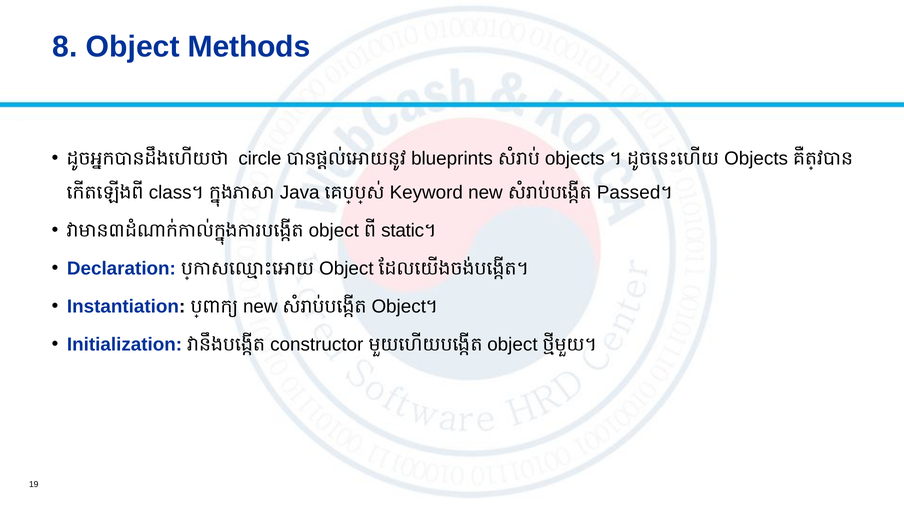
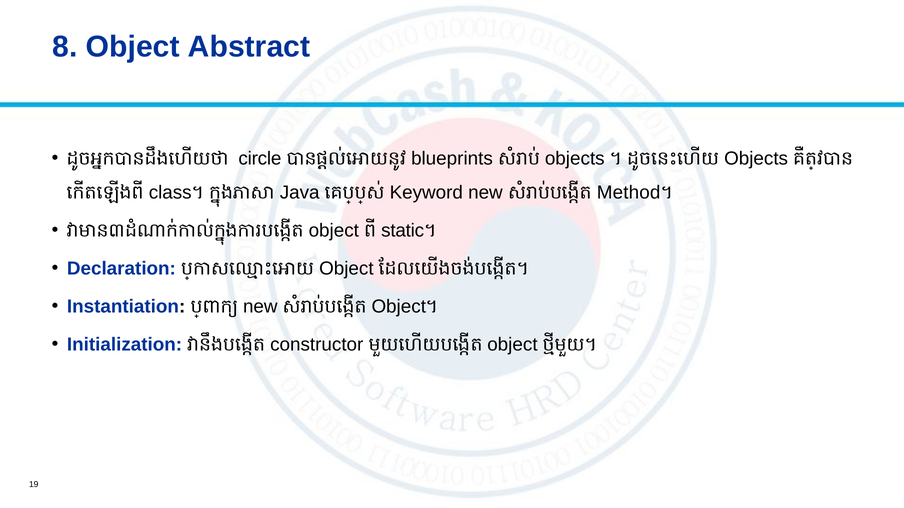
Methods: Methods -> Abstract (249, 47)
Passed: Passed -> Method (629, 193)
